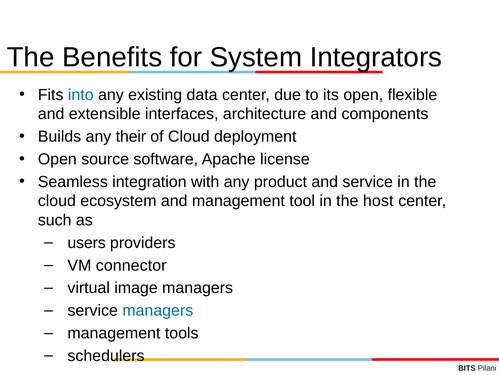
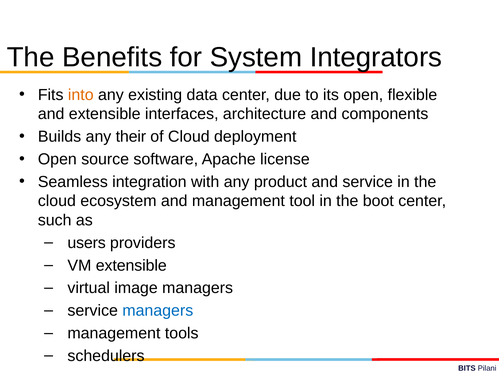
into colour: blue -> orange (81, 95)
host: host -> boot (378, 201)
VM connector: connector -> extensible (131, 265)
